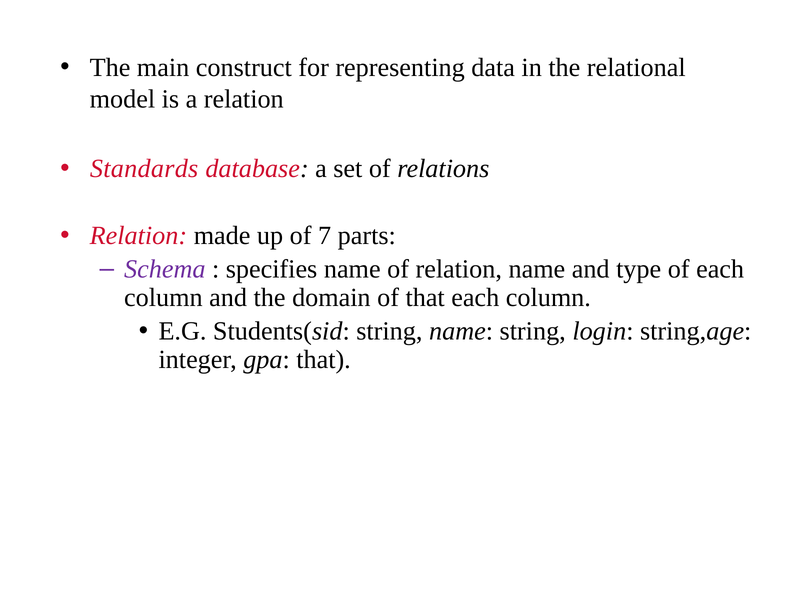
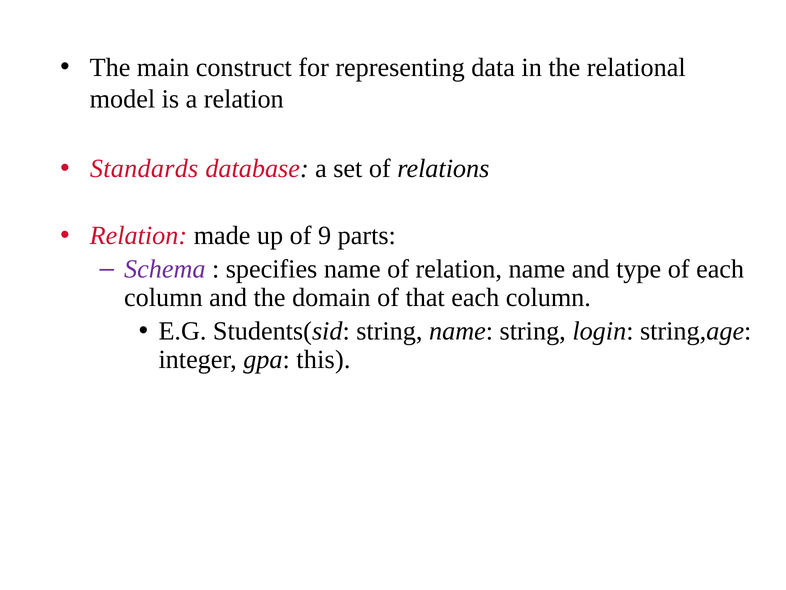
7: 7 -> 9 (325, 236)
gpa that: that -> this (323, 359)
